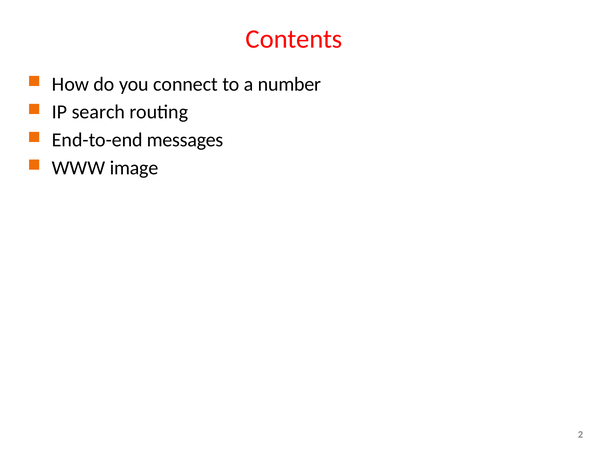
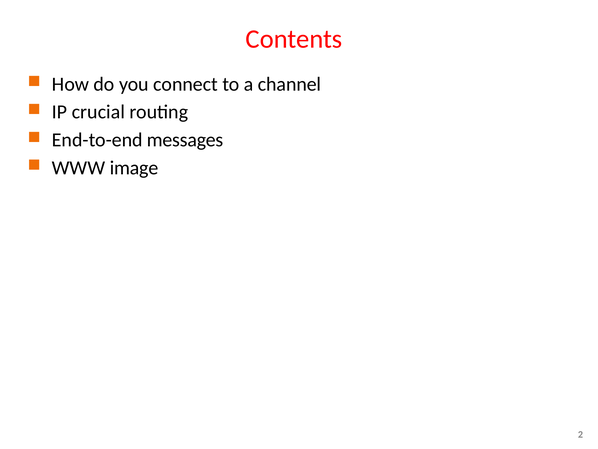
number: number -> channel (290, 84)
search: search -> crucial (98, 112)
